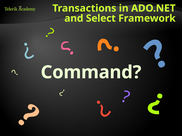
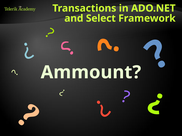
Command: Command -> Ammount (91, 73)
